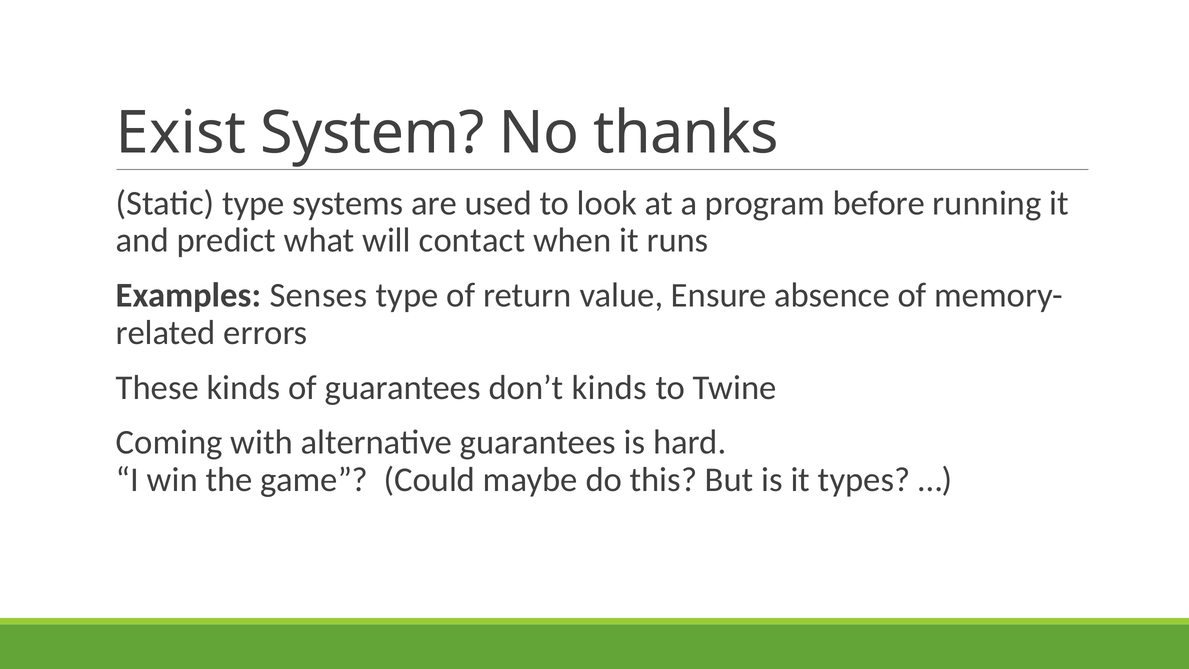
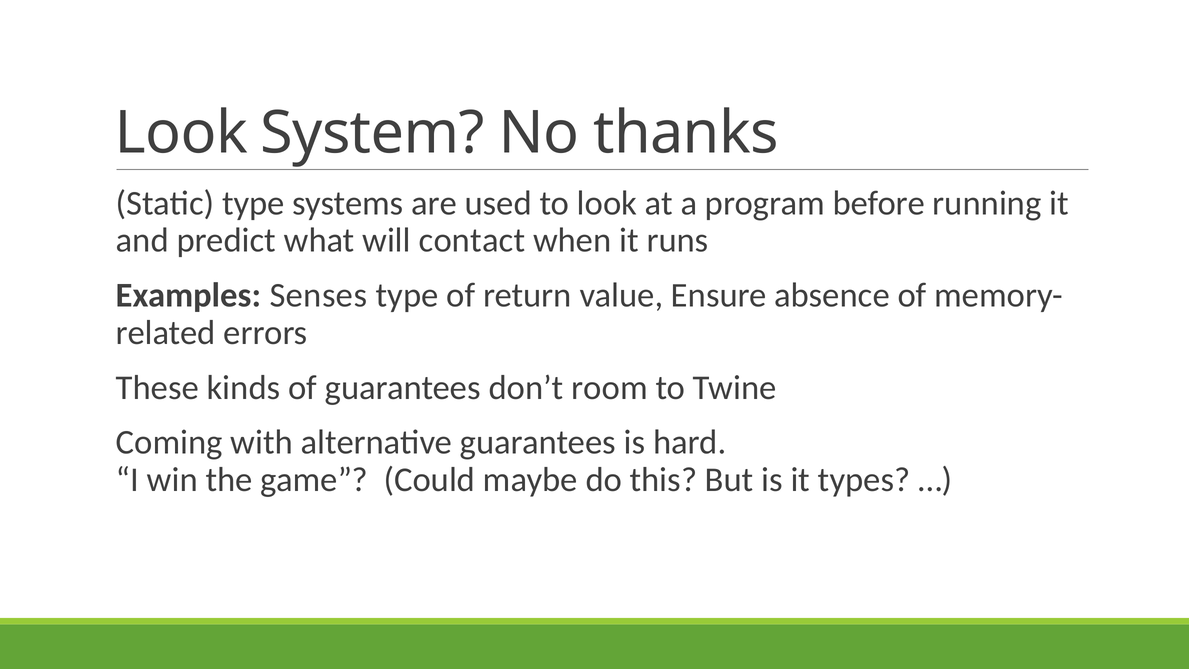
Exist: Exist -> Look (181, 133)
don’t kinds: kinds -> room (610, 388)
